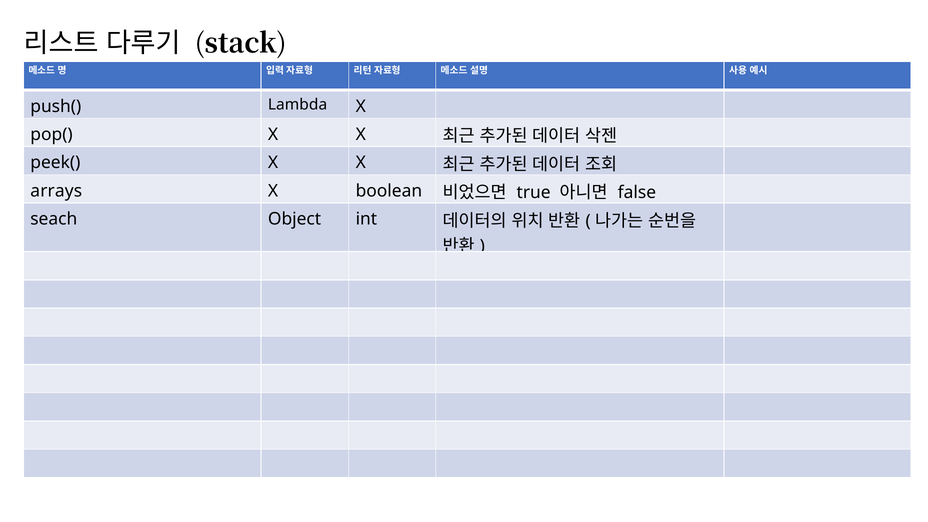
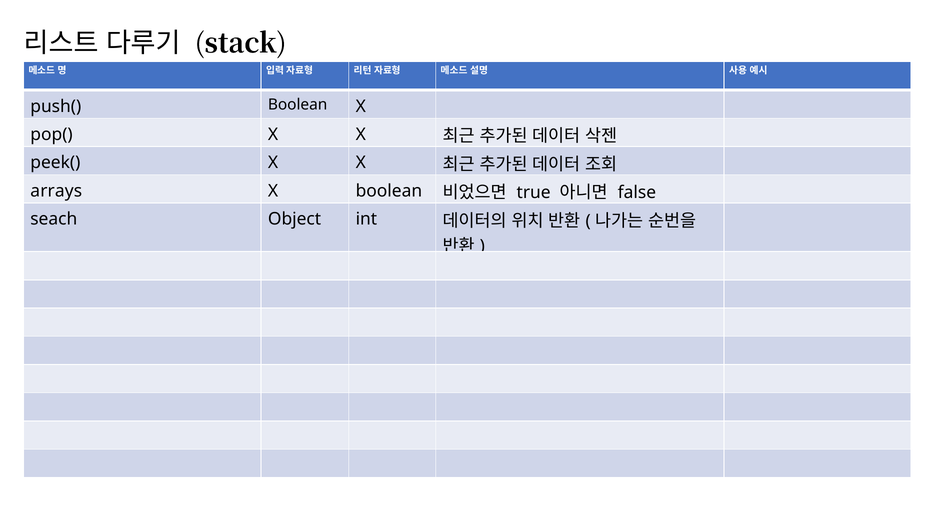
push( Lambda: Lambda -> Boolean (298, 105)
